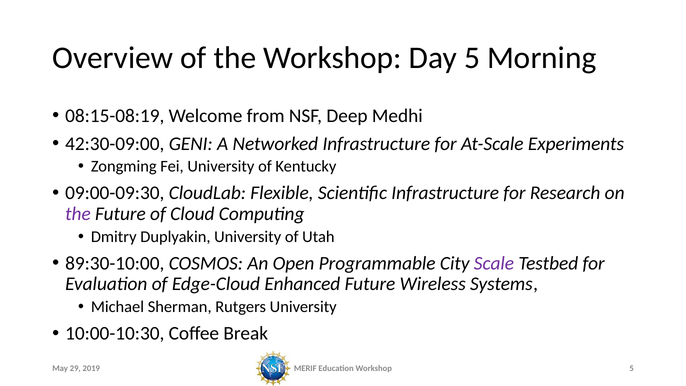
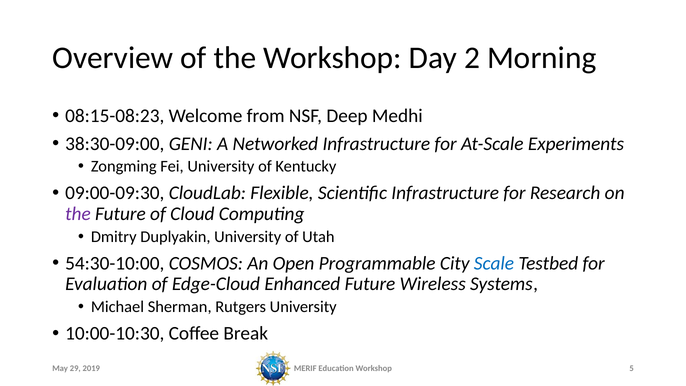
Day 5: 5 -> 2 (472, 58)
08:15-08:19: 08:15-08:19 -> 08:15-08:23 (115, 116)
42:30-09:00: 42:30-09:00 -> 38:30-09:00 (115, 144)
89:30-10:00: 89:30-10:00 -> 54:30-10:00 (115, 263)
Scale colour: purple -> blue (494, 263)
